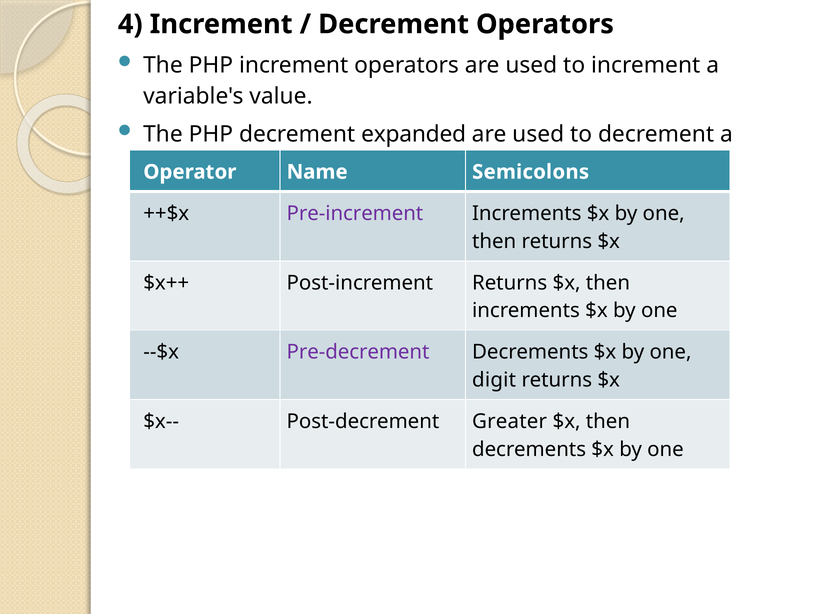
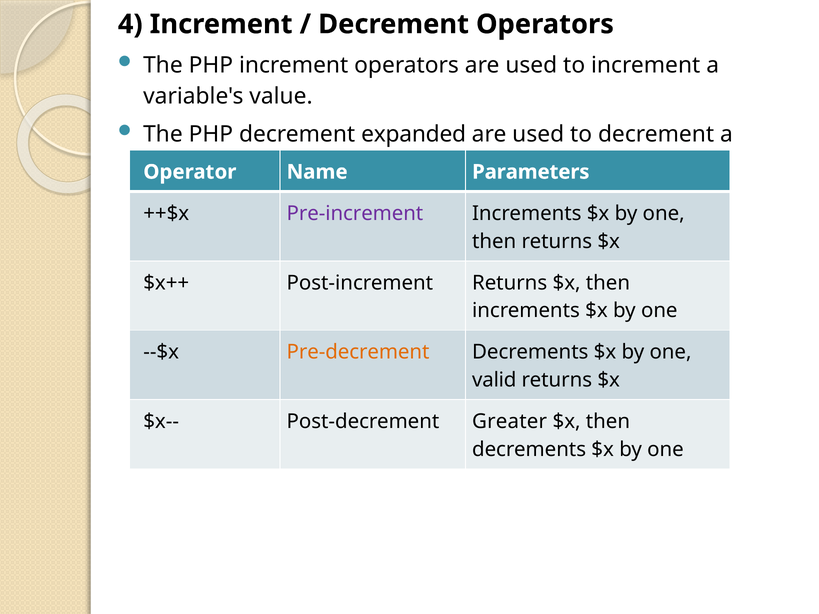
Semicolons: Semicolons -> Parameters (531, 172)
Pre-decrement colour: purple -> orange (358, 352)
digit: digit -> valid (494, 380)
